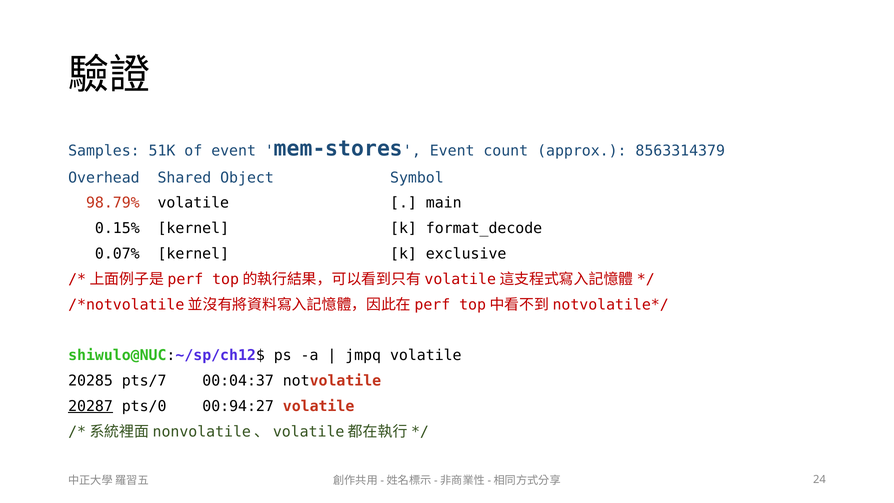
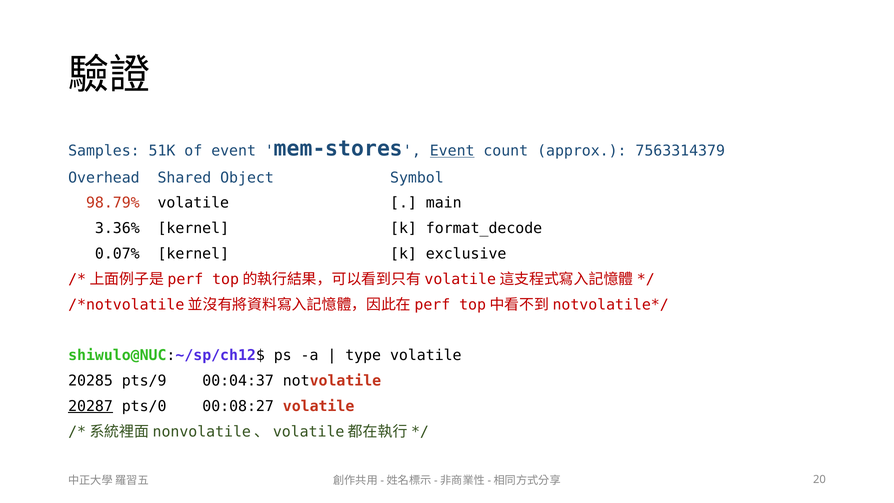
Event underline: none -> present (452, 151)
8563314379: 8563314379 -> 7563314379 (680, 151)
0.15%: 0.15% -> 3.36% (117, 228)
jmpq: jmpq -> type (363, 355)
pts/7: pts/7 -> pts/9 (144, 381)
00:94:27: 00:94:27 -> 00:08:27 (238, 406)
24: 24 -> 20 (819, 479)
